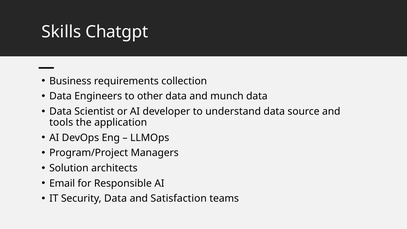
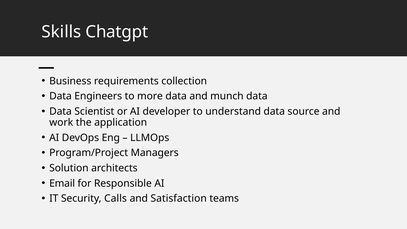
other: other -> more (150, 96)
tools: tools -> work (61, 122)
Security Data: Data -> Calls (116, 199)
